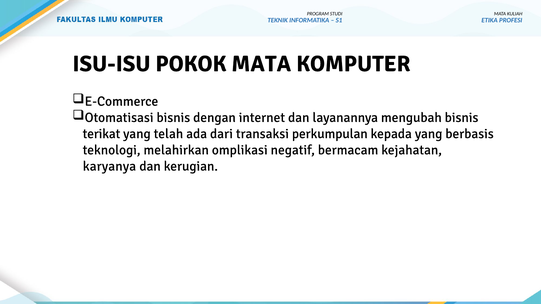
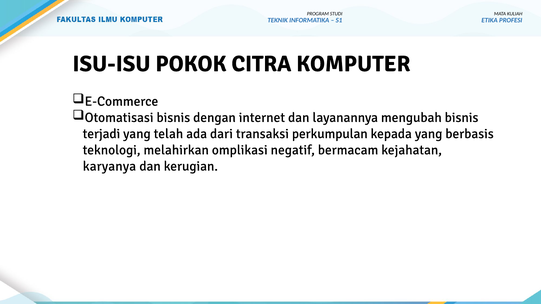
POKOK MATA: MATA -> CITRA (261, 64)
terikat: terikat -> terjadi (101, 134)
